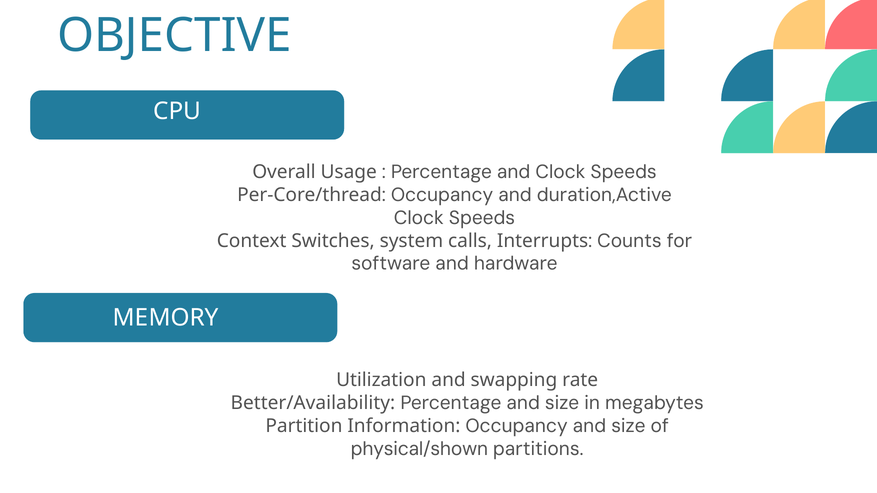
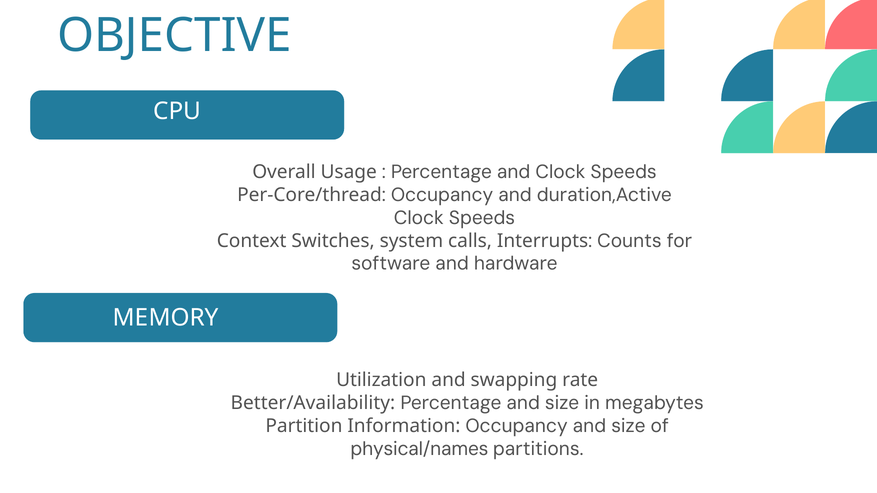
physical/shown: physical/shown -> physical/names (419, 449)
